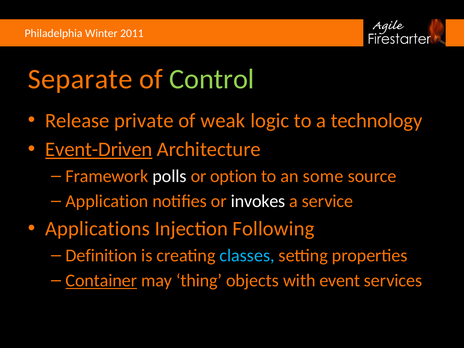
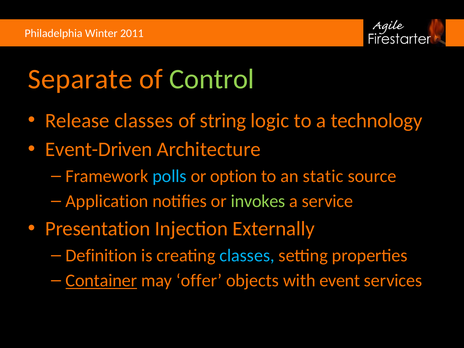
Release private: private -> classes (144, 121)
weak: weak -> string (223, 121)
Event-Driven underline: present -> none (99, 149)
polls colour: white -> light blue (170, 176)
some: some -> static (323, 176)
invokes colour: white -> light green (258, 201)
Applications: Applications -> Presentation (98, 229)
Following: Following -> Externally (274, 229)
thing: thing -> offer (199, 281)
